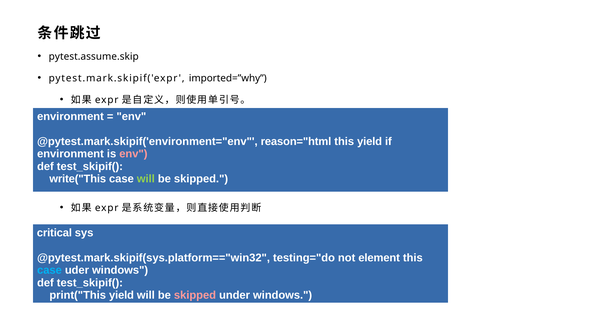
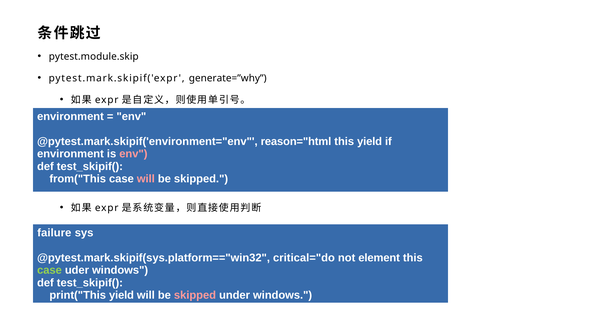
pytest.assume.skip: pytest.assume.skip -> pytest.module.skip (94, 57)
imported=”why: imported=”why -> generate=”why (228, 78)
write("This: write("This -> from("This (78, 179)
will colour: light green -> pink (146, 179)
critical: critical -> failure (54, 233)
testing="do: testing="do -> critical="do (304, 258)
case colour: light blue -> light green (49, 270)
